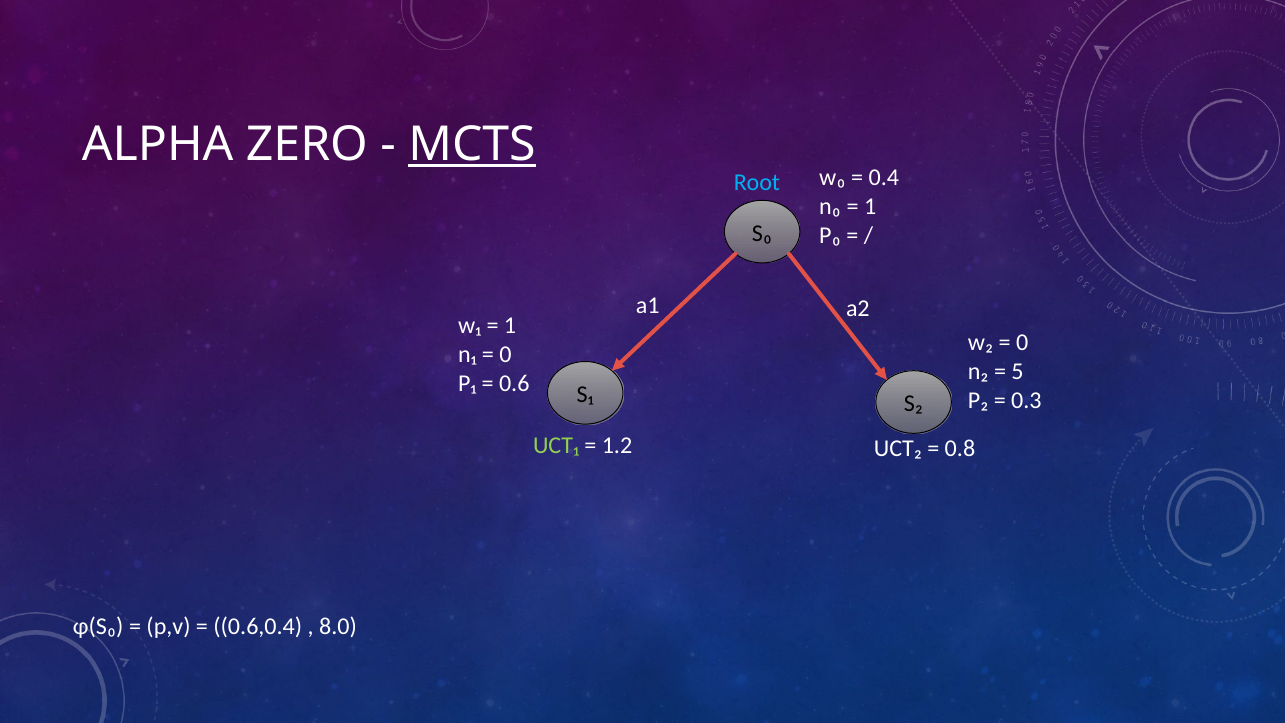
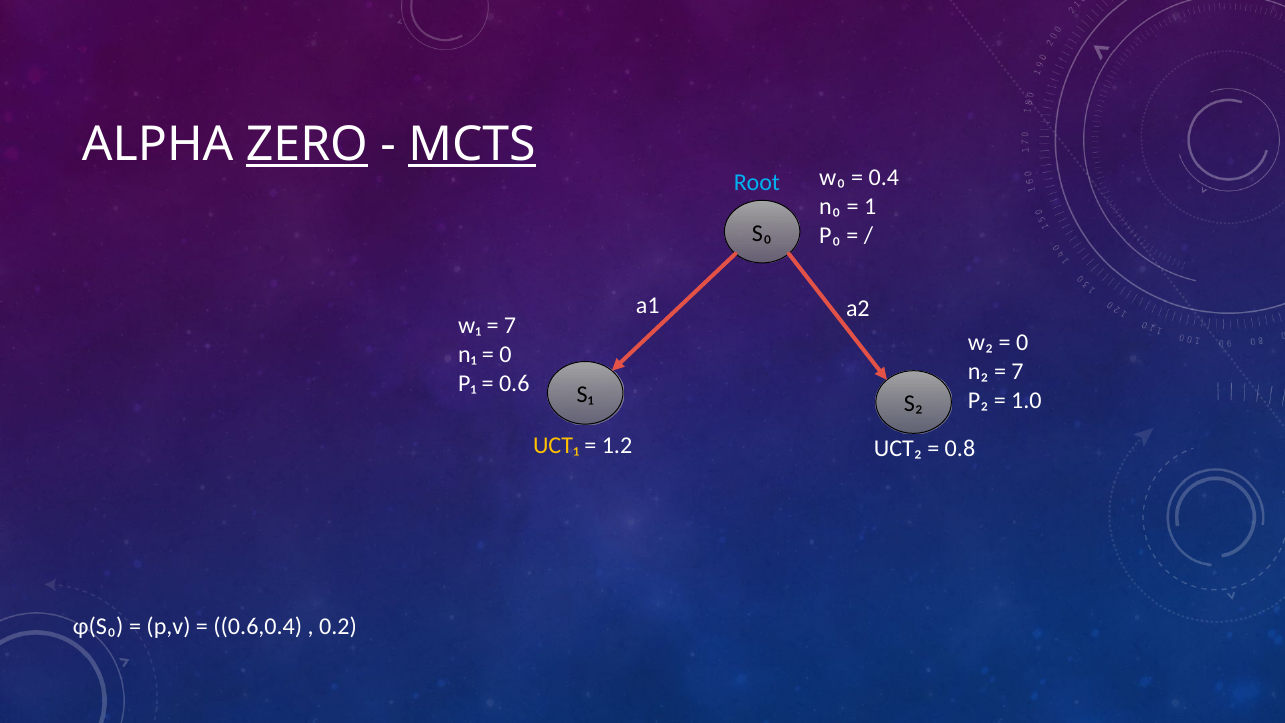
ZERO underline: none -> present (307, 144)
1: 1 -> 7 (510, 325)
5: 5 -> 7 (1017, 372)
0.3: 0.3 -> 1.0 (1026, 401)
UCT₁ colour: light green -> yellow (556, 445)
8.0: 8.0 -> 0.2 (338, 626)
